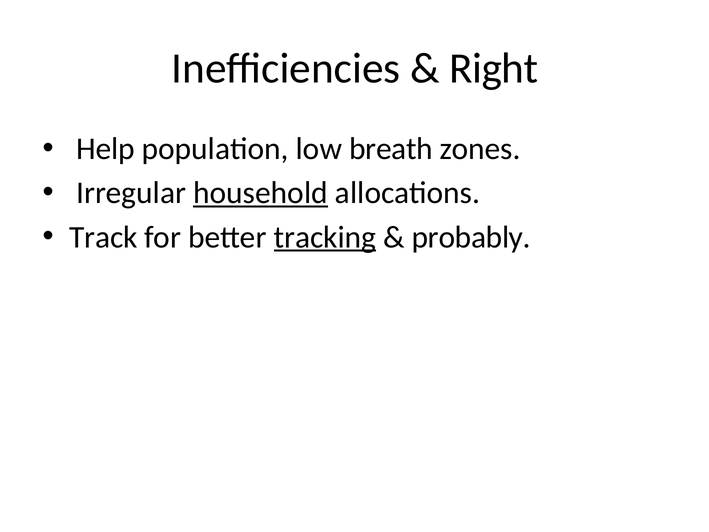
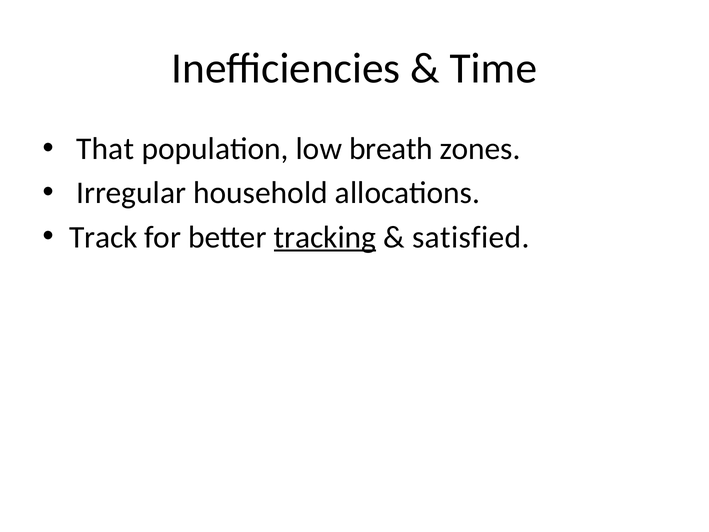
Right: Right -> Time (493, 69)
Help: Help -> That (105, 149)
household underline: present -> none (261, 193)
probably: probably -> satisfied (471, 237)
